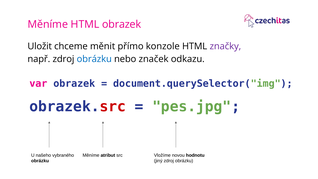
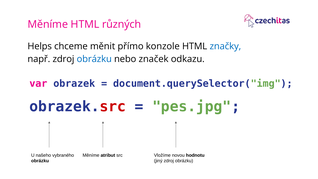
HTML obrazek: obrazek -> různých (122, 24)
Uložit: Uložit -> Helps (40, 46)
značky colour: purple -> blue (225, 46)
